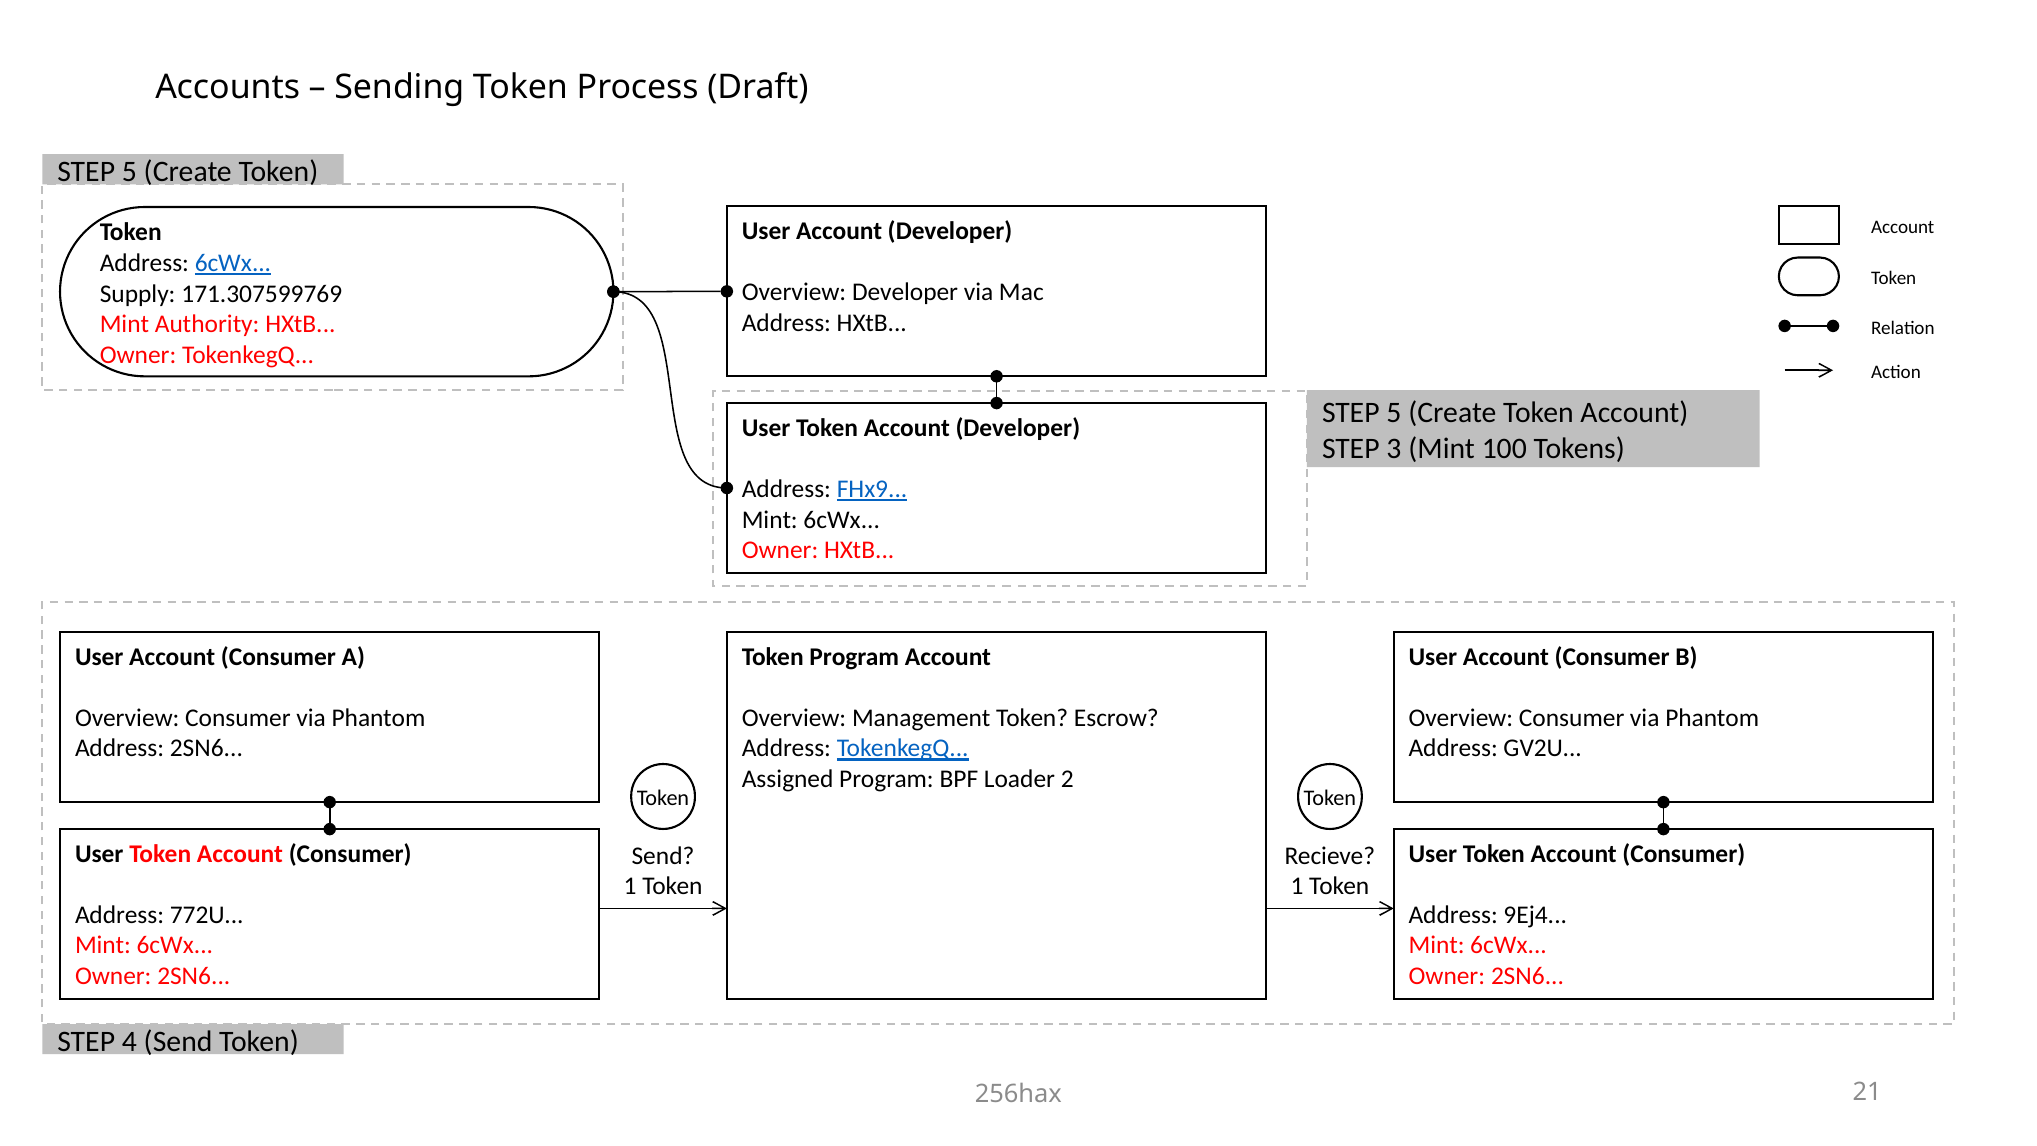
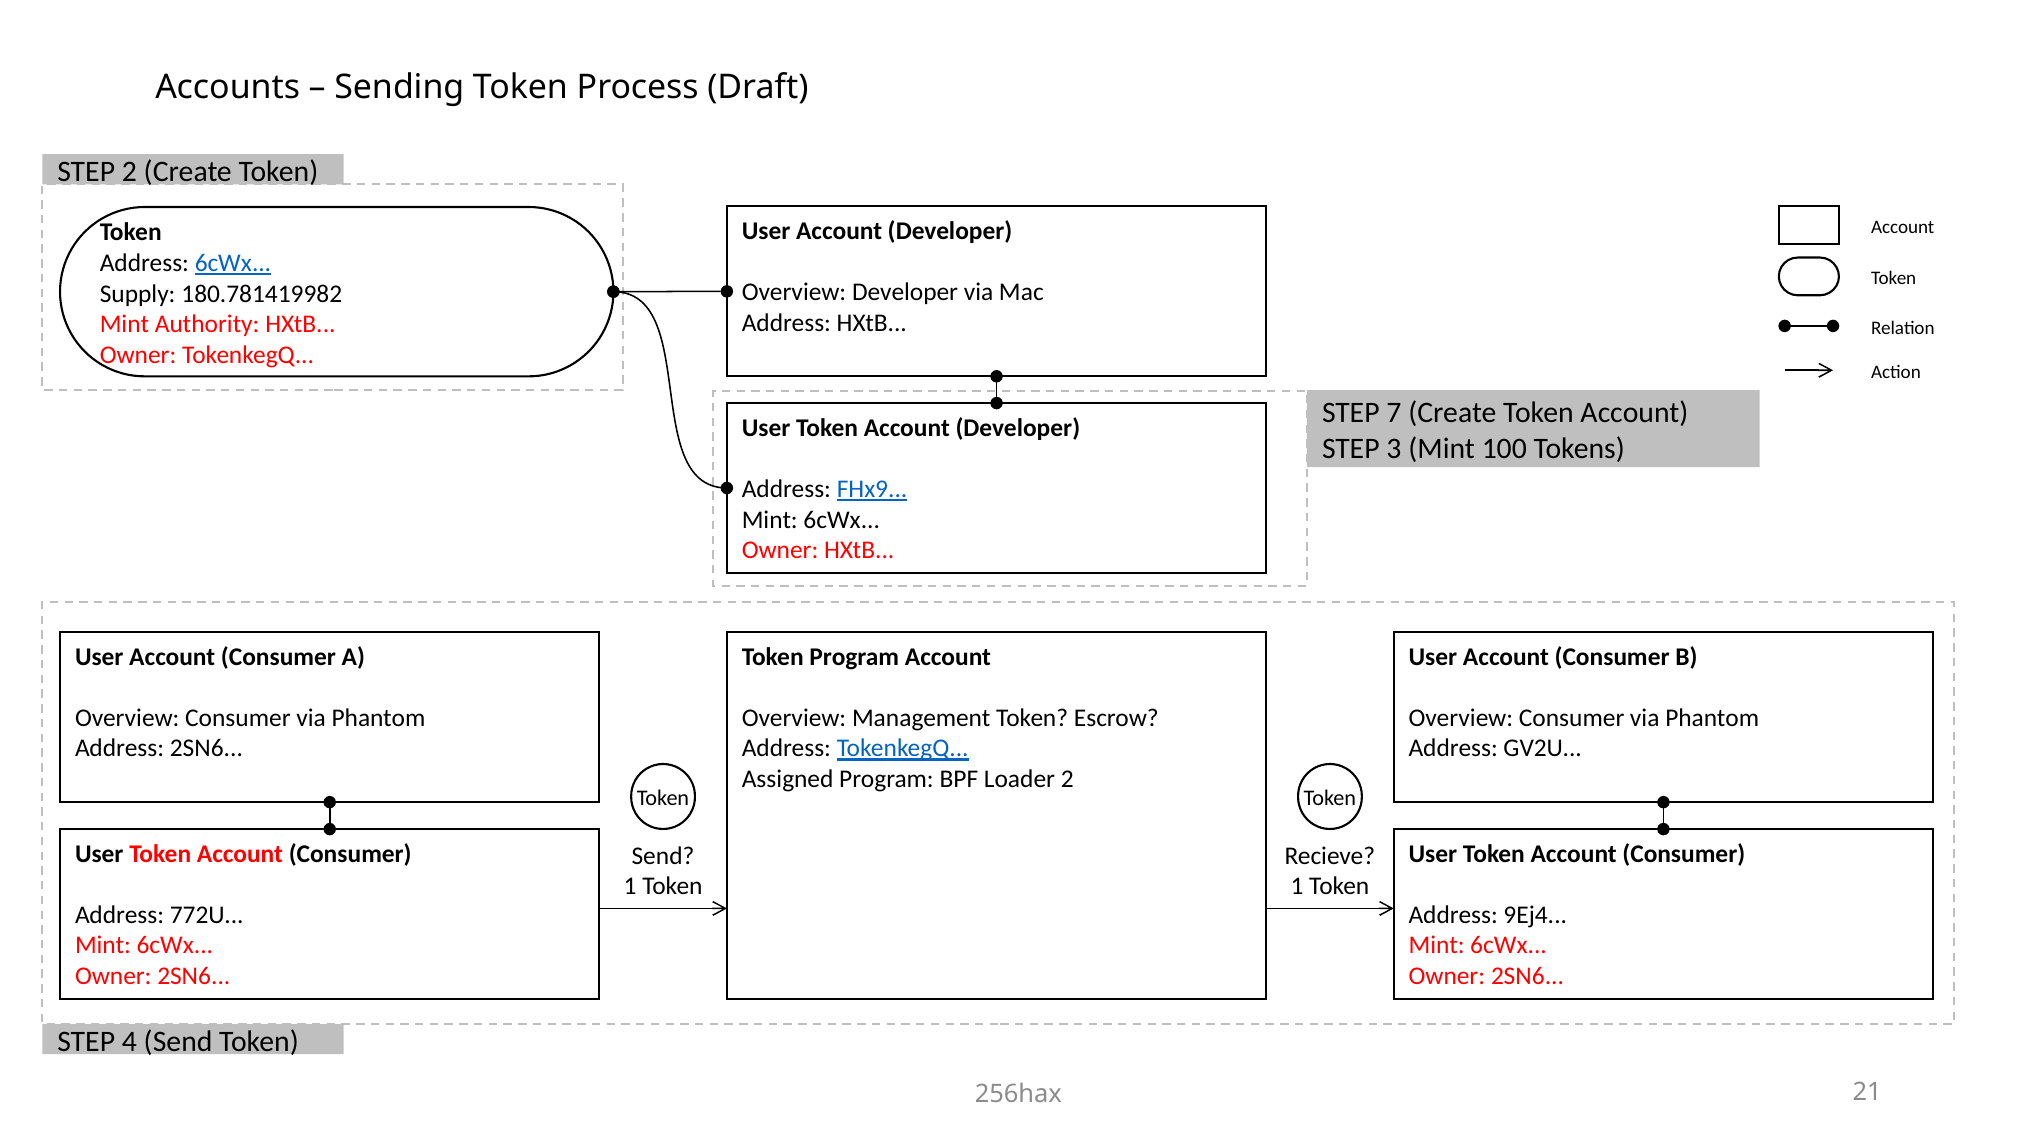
5: 5 -> 2 (129, 171)
171.307599769: 171.307599769 -> 180.781419982 (262, 294)
5: 5 -> 7 (1394, 413)
